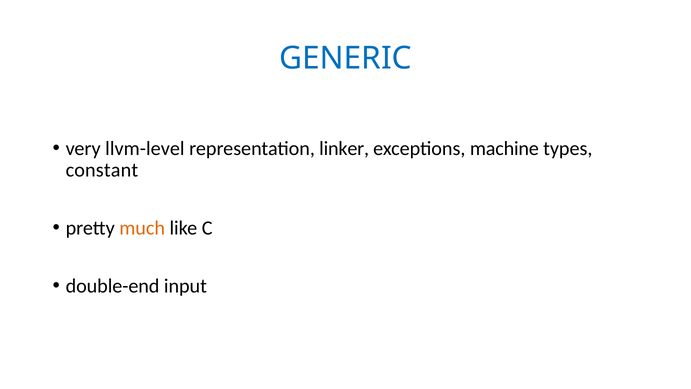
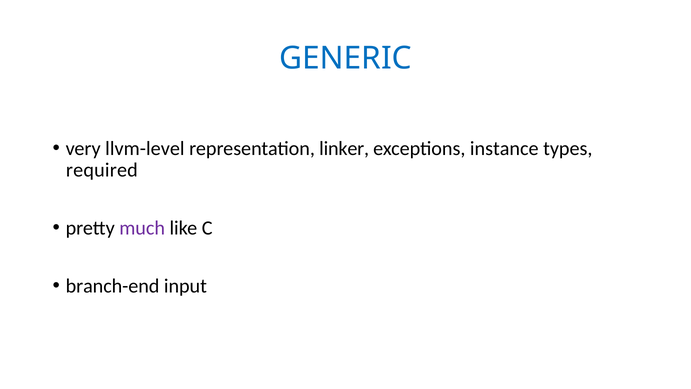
machine: machine -> instance (504, 148)
constant: constant -> required (102, 170)
much colour: orange -> purple (142, 228)
double-end: double-end -> branch-end (113, 286)
